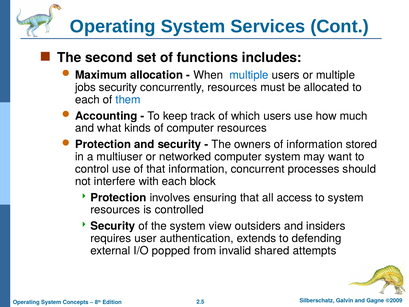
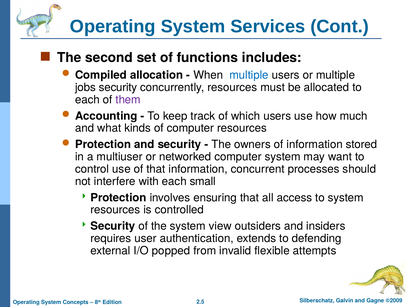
Maximum: Maximum -> Compiled (101, 75)
them colour: blue -> purple (128, 100)
block: block -> small (203, 181)
shared: shared -> flexible (272, 250)
